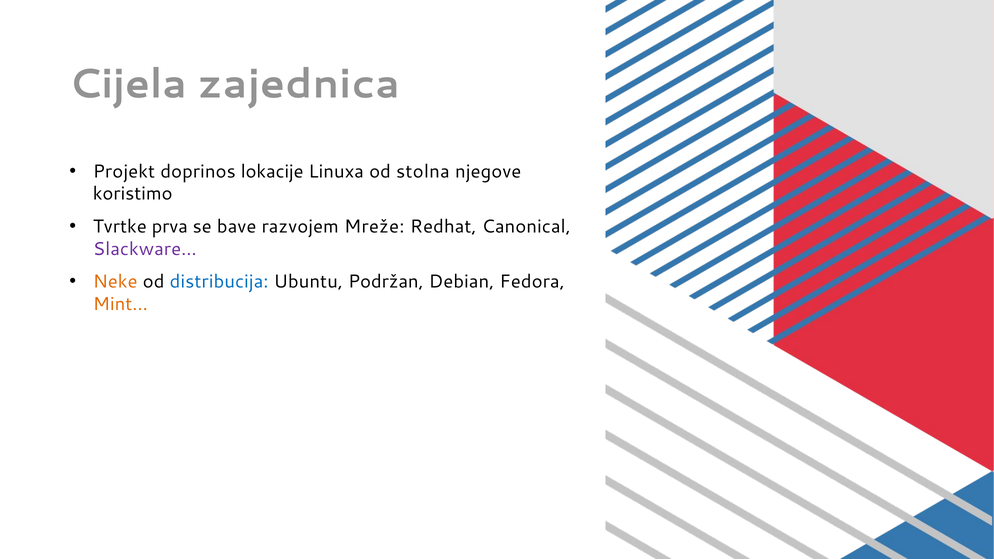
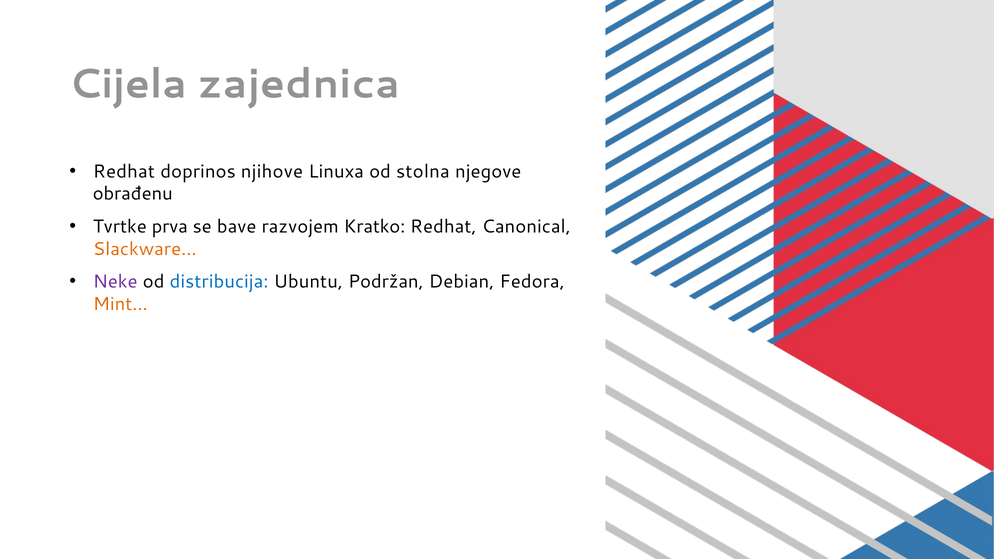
Projekt: Projekt -> Redhat (124, 171)
lokacije: lokacije -> njihove (272, 171)
koristimo: koristimo -> obrađenu (133, 194)
Mreže: Mreže -> Kratko (374, 227)
Slackware… colour: purple -> orange (145, 249)
Neke colour: orange -> purple (115, 282)
